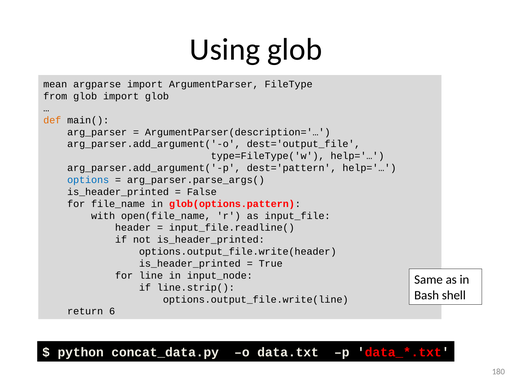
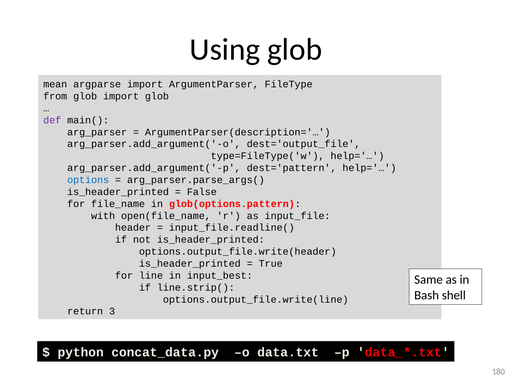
def colour: orange -> purple (52, 120)
input_node: input_node -> input_best (220, 275)
6: 6 -> 3 (112, 311)
